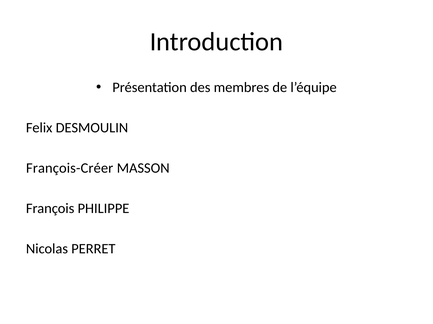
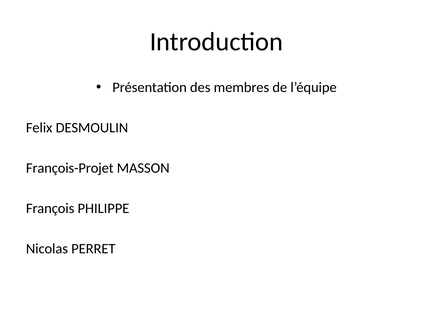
François-Créer: François-Créer -> François-Projet (70, 168)
